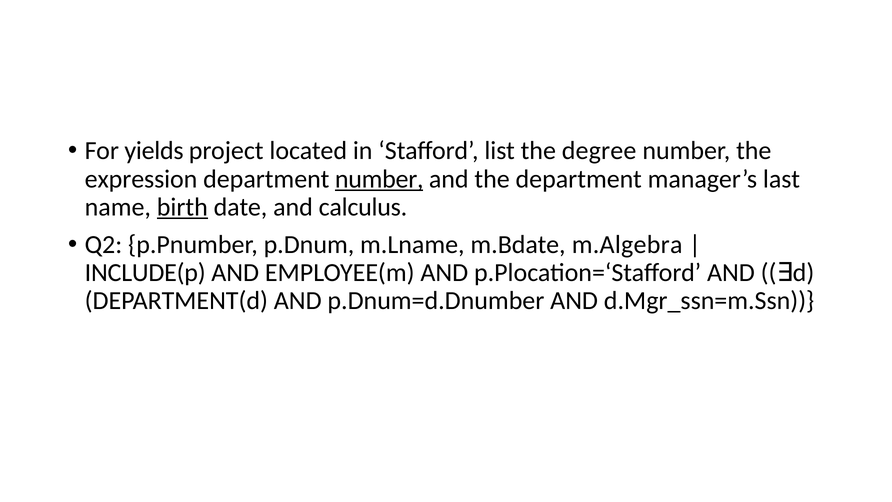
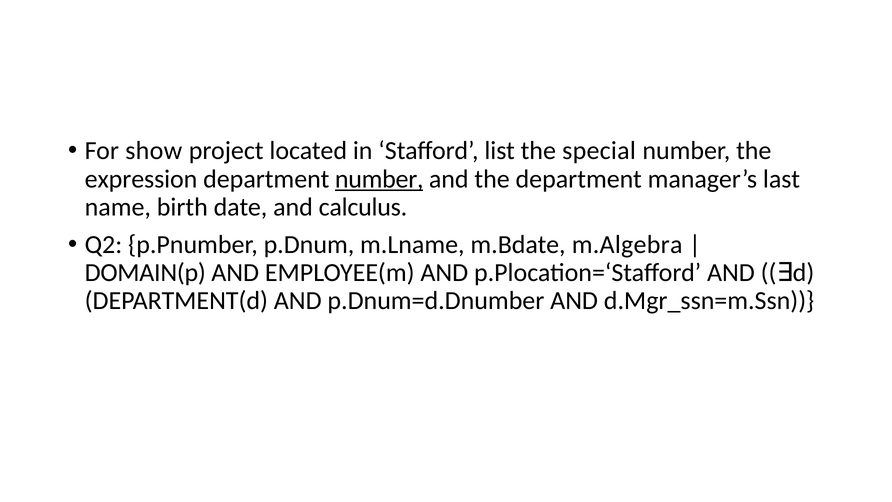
yields: yields -> show (154, 151)
degree: degree -> special (599, 151)
birth underline: present -> none (182, 207)
INCLUDE(p: INCLUDE(p -> DOMAIN(p (145, 273)
